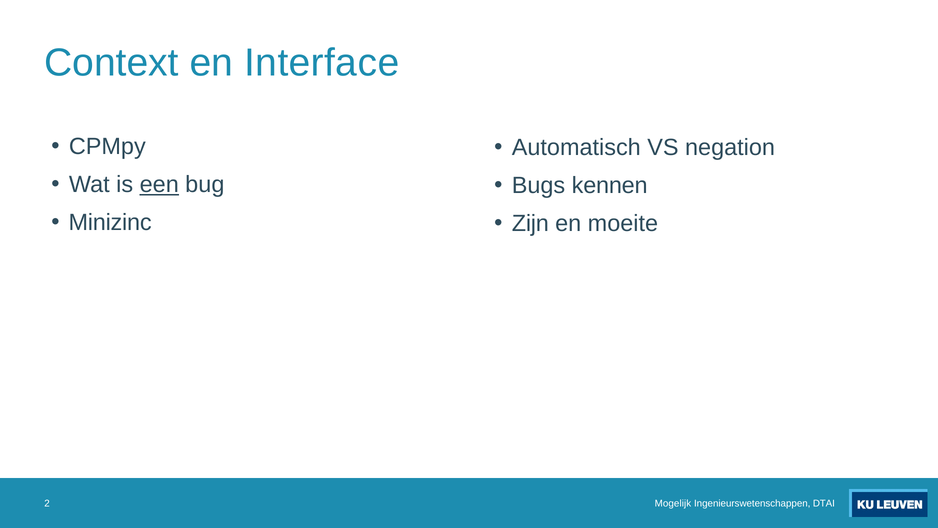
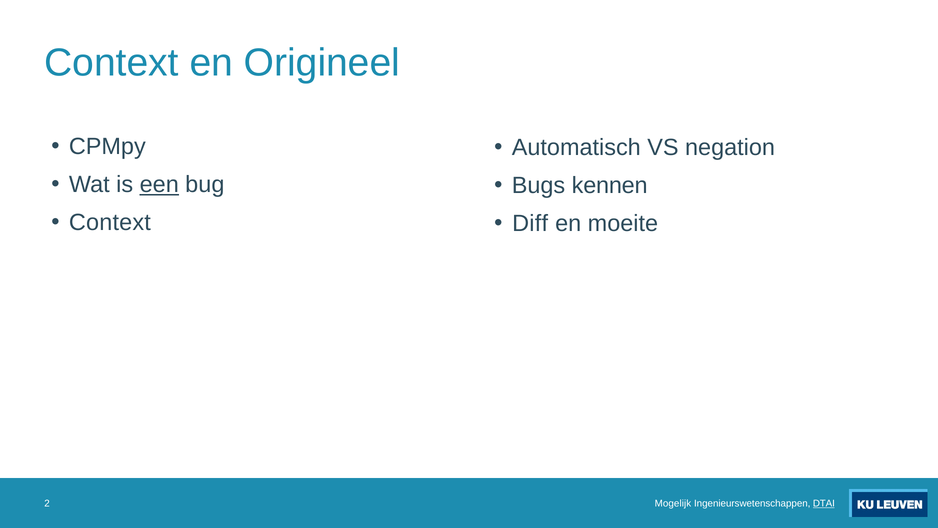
Interface: Interface -> Origineel (322, 63)
Minizinc: Minizinc -> Context (110, 222)
Zijn: Zijn -> Diff (530, 223)
DTAI underline: none -> present (824, 503)
